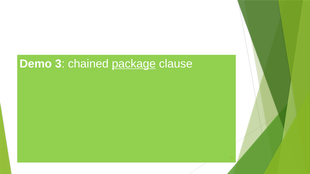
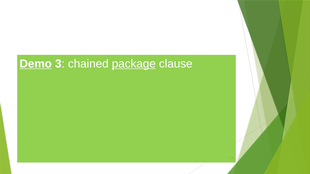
Demo underline: none -> present (36, 64)
